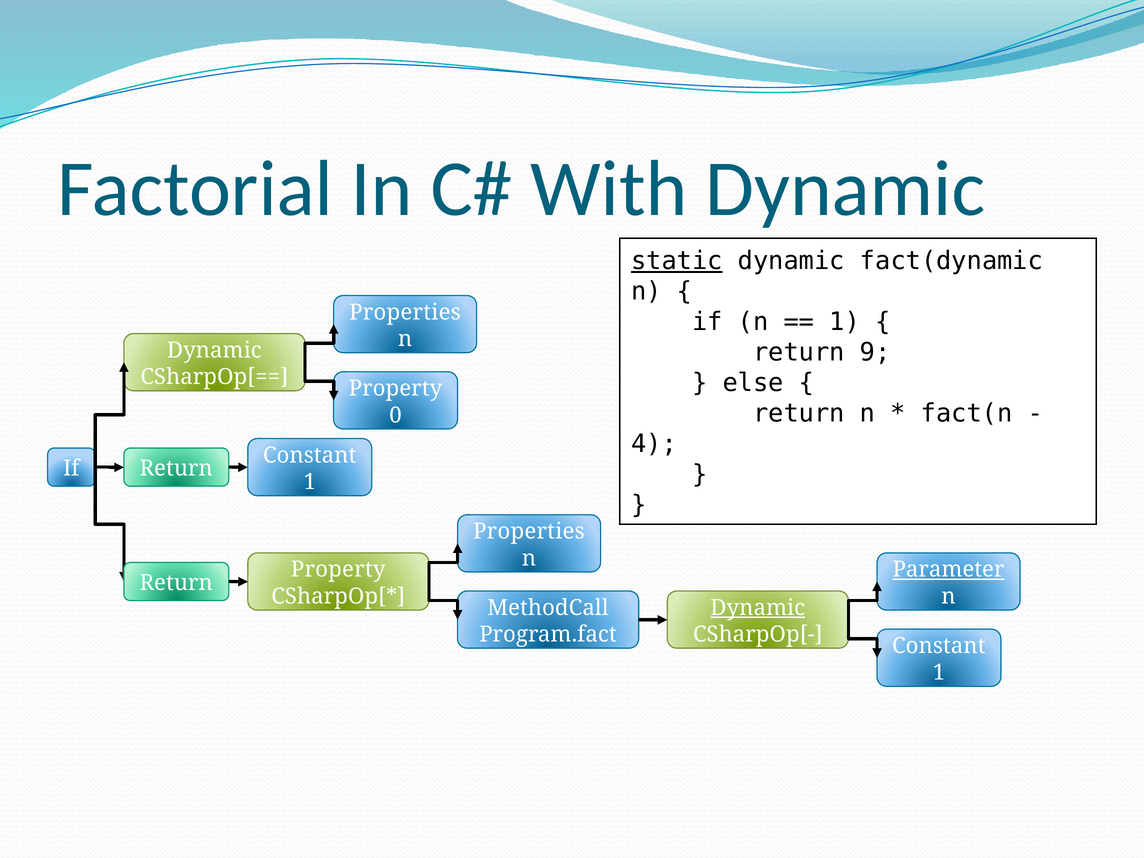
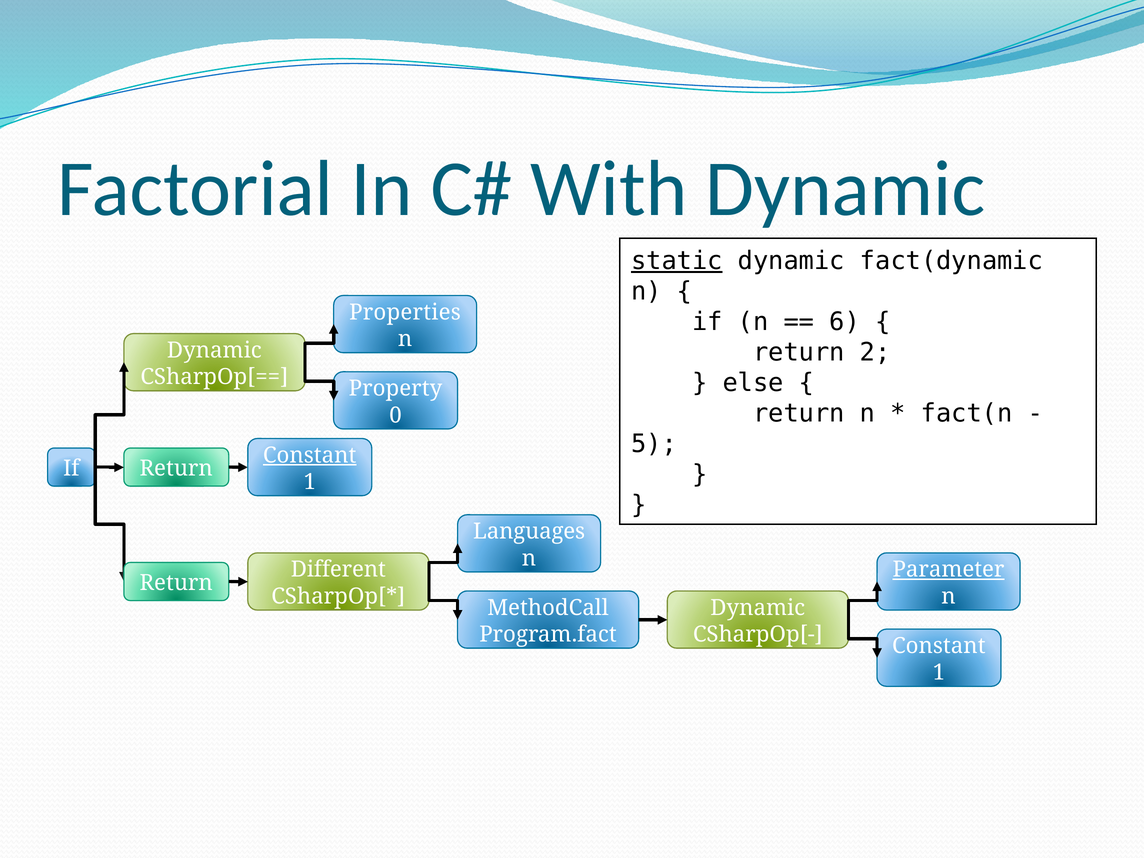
1: 1 -> 6 (845, 322)
9: 9 -> 2 (875, 353)
4: 4 -> 5 (654, 444)
Constant underline: none -> present (310, 455)
Properties: Properties -> Languages (529, 532)
Property: Property -> Different (338, 570)
Dynamic underline: present -> none (758, 608)
